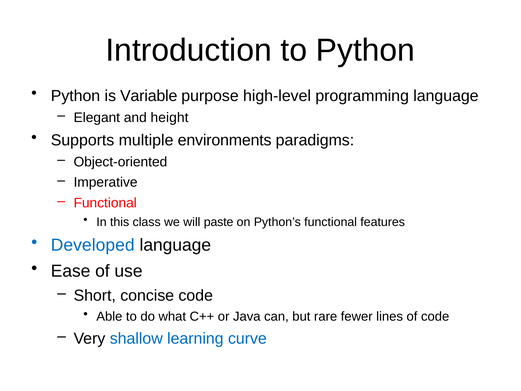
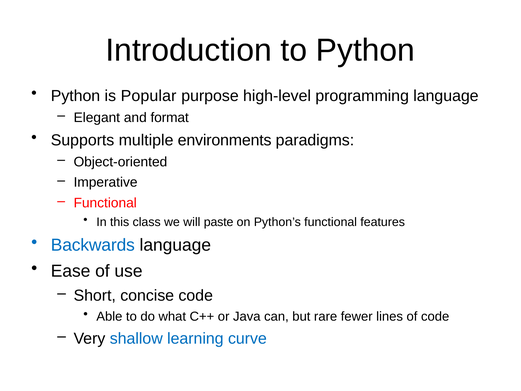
Variable: Variable -> Popular (149, 96)
height: height -> format (170, 117)
Developed: Developed -> Backwards (93, 245)
